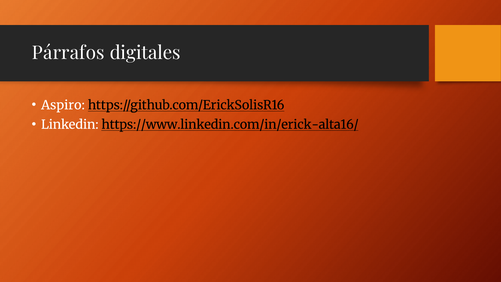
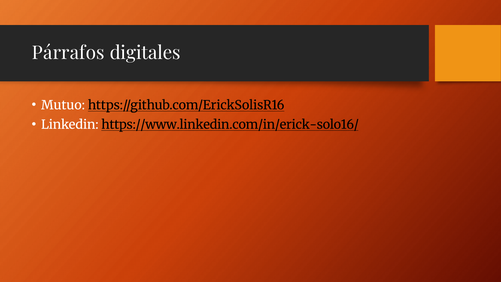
Aspiro: Aspiro -> Mutuo (63, 105)
https://www.linkedin.com/in/erick-alta16/: https://www.linkedin.com/in/erick-alta16/ -> https://www.linkedin.com/in/erick-solo16/ (230, 125)
